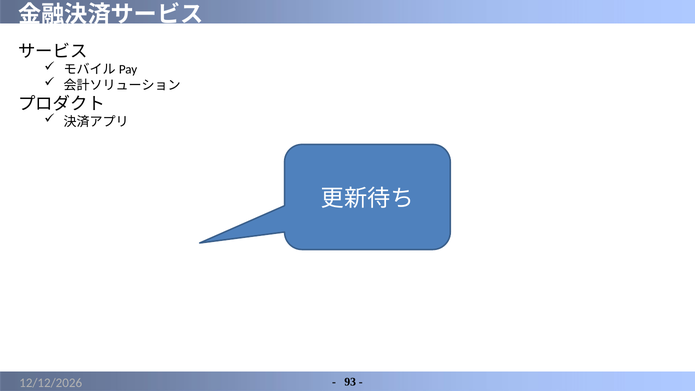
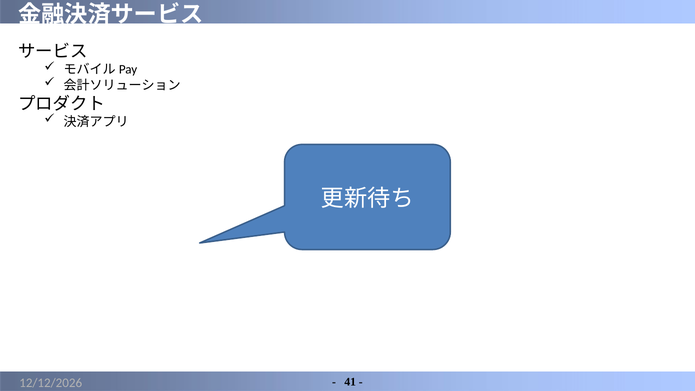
93: 93 -> 41 (350, 382)
